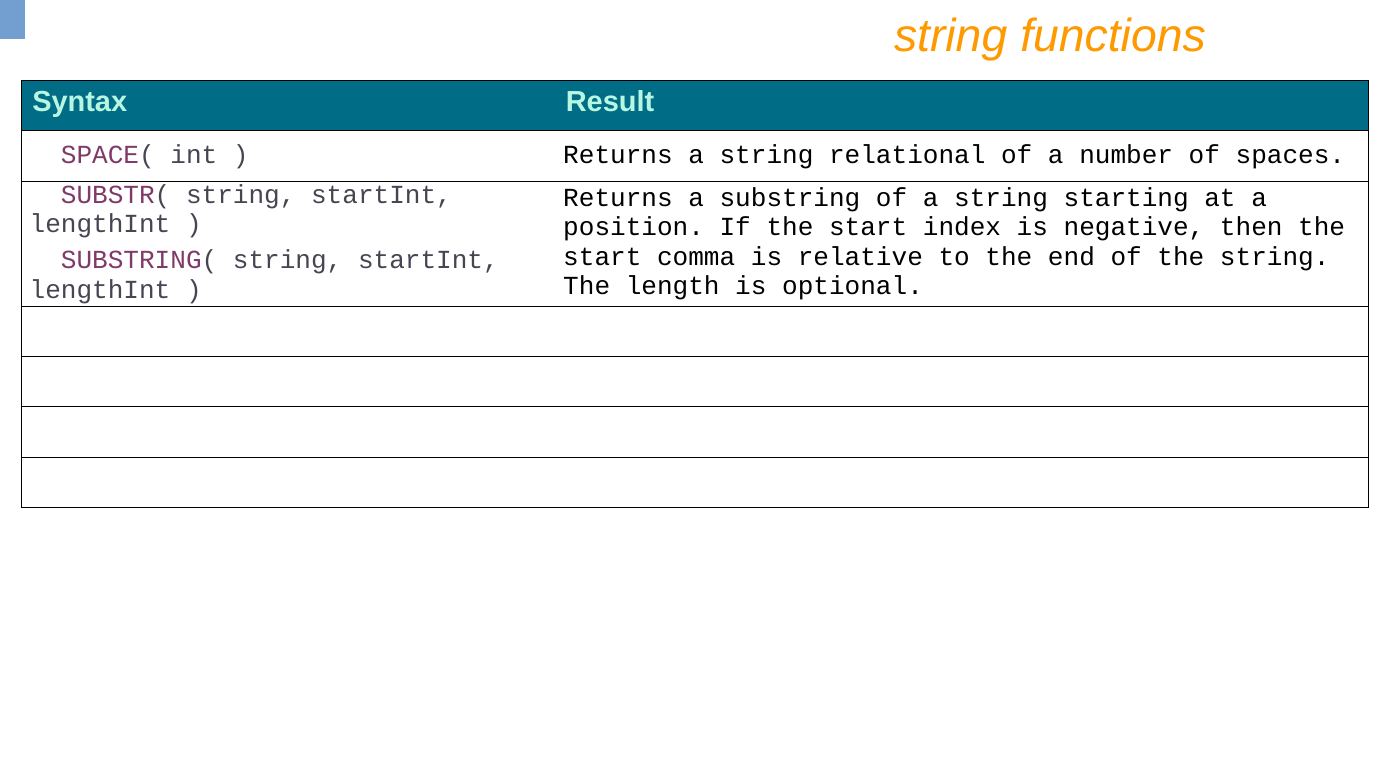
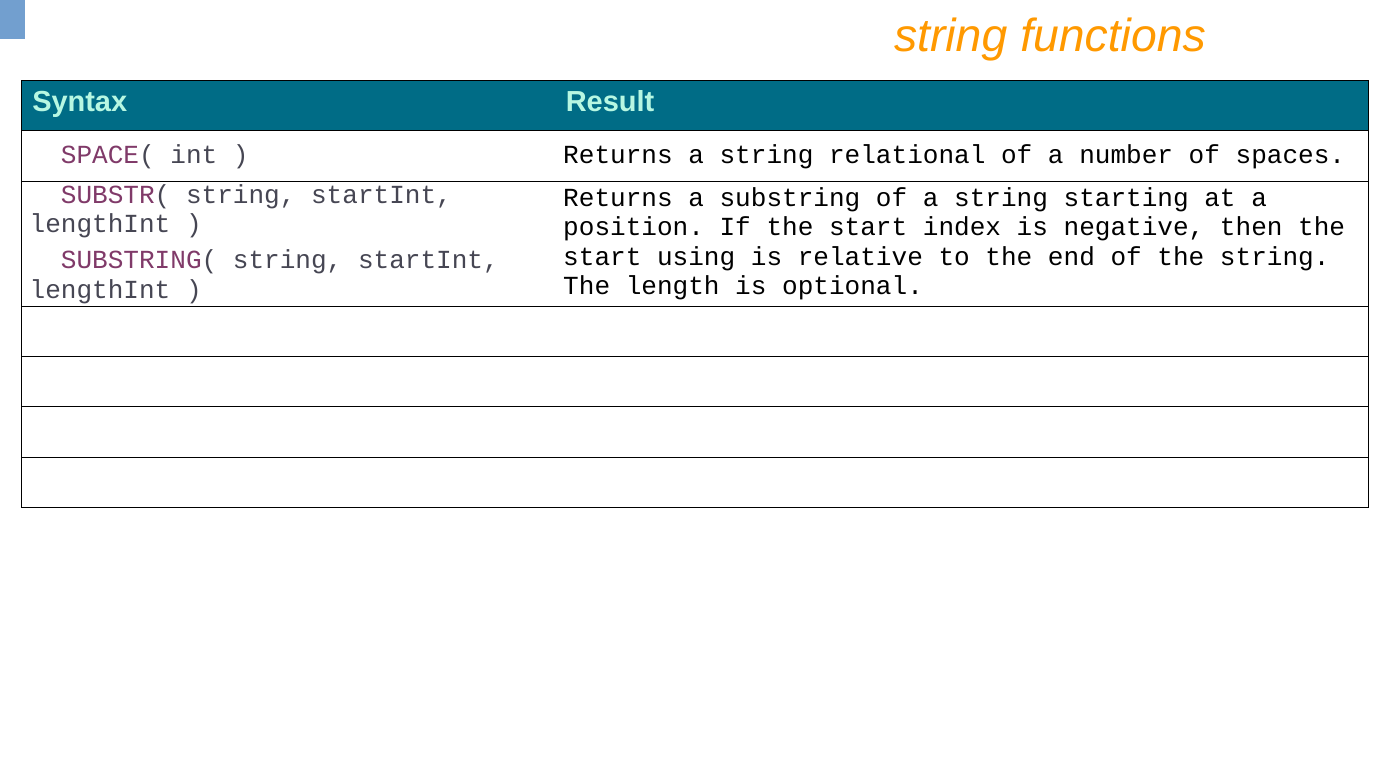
comma: comma -> using (696, 257)
